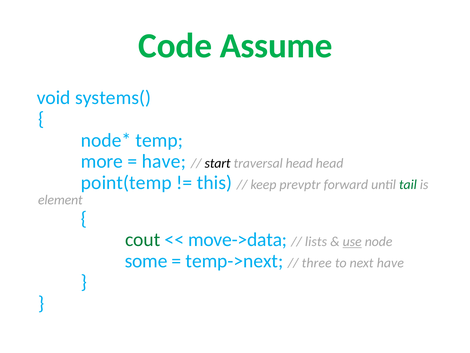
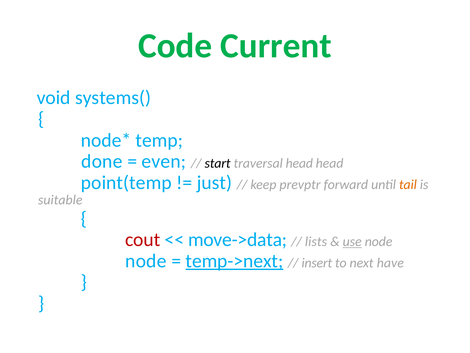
Assume: Assume -> Current (276, 46)
more: more -> done (102, 161)
have: have -> even (164, 161)
this: this -> just (214, 182)
tail colour: green -> orange (408, 184)
element: element -> suitable (60, 200)
cout colour: green -> red (143, 239)
some: some -> node (146, 261)
temp->next underline: none -> present (234, 261)
three: three -> insert (317, 263)
